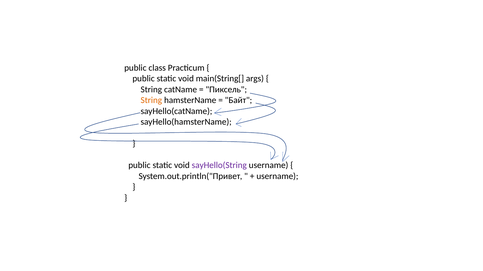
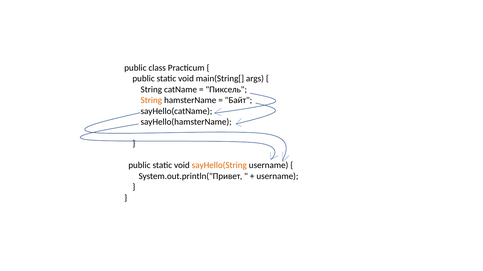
sayHello(String colour: purple -> orange (219, 166)
